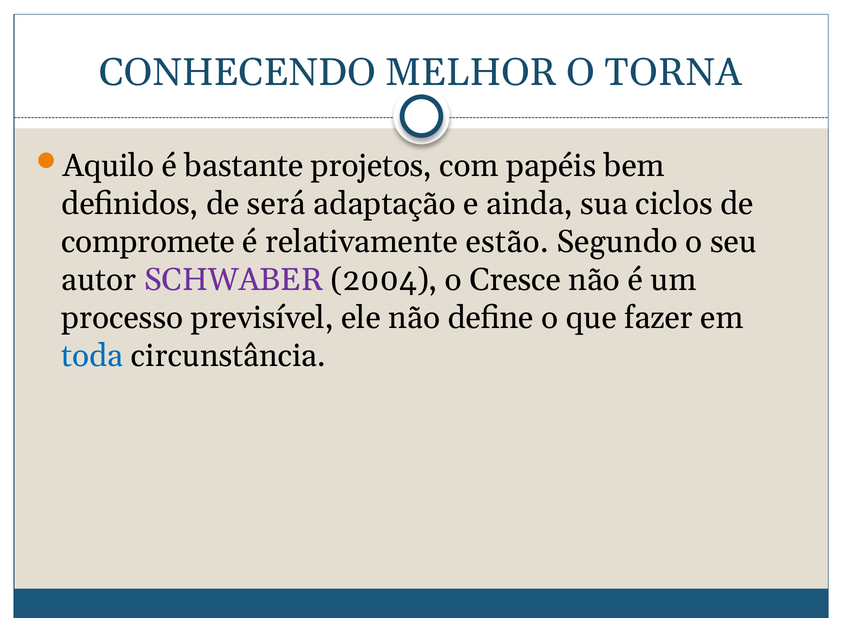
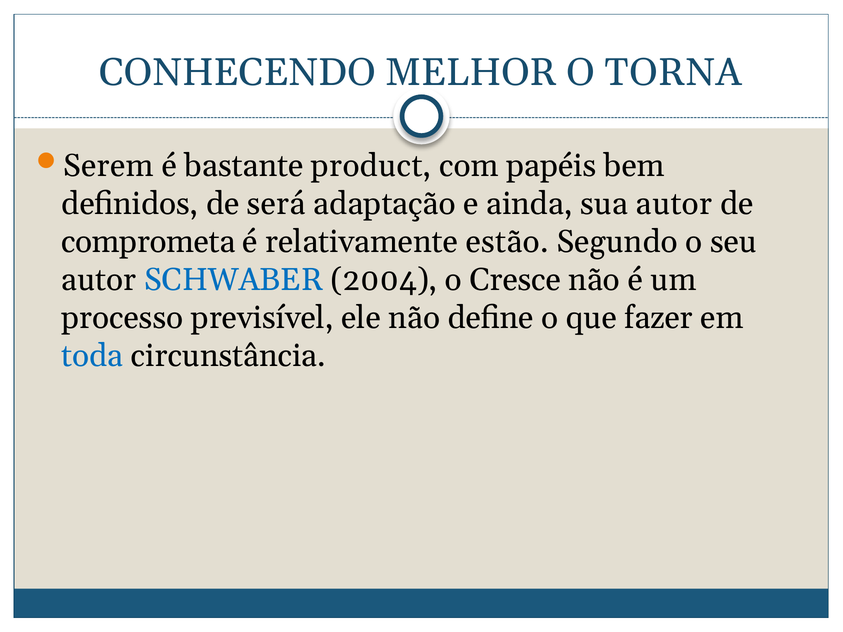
Aquilo: Aquilo -> Serem (108, 166)
projetos: projetos -> product (371, 166)
sua ciclos: ciclos -> autor (674, 204)
compromete: compromete -> comprometa (148, 242)
SCHWABER colour: purple -> blue (234, 280)
